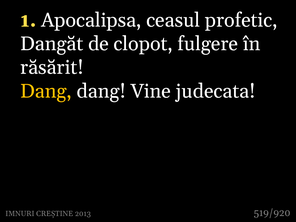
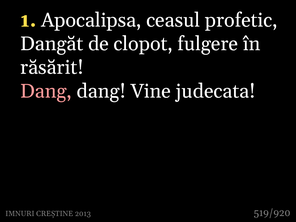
Dang colour: yellow -> pink (46, 91)
